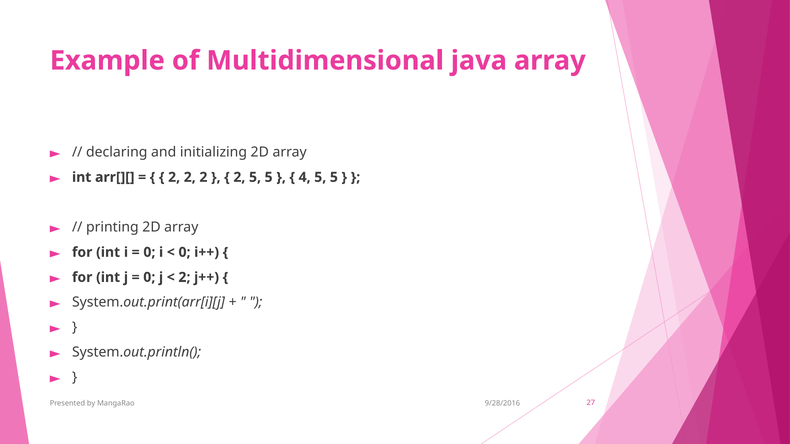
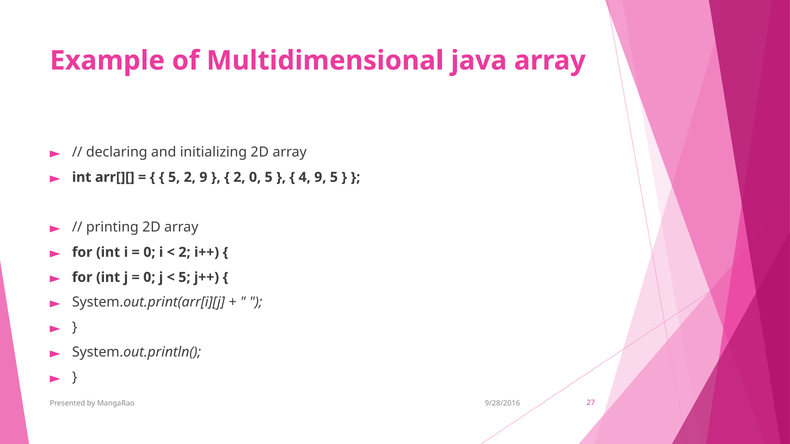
2: 2 -> 5 (174, 177)
2: 2 -> 9 (203, 177)
2 5: 5 -> 0 (255, 177)
4 5: 5 -> 9 (320, 177)
0: 0 -> 2 (185, 252)
2: 2 -> 5 (184, 277)
